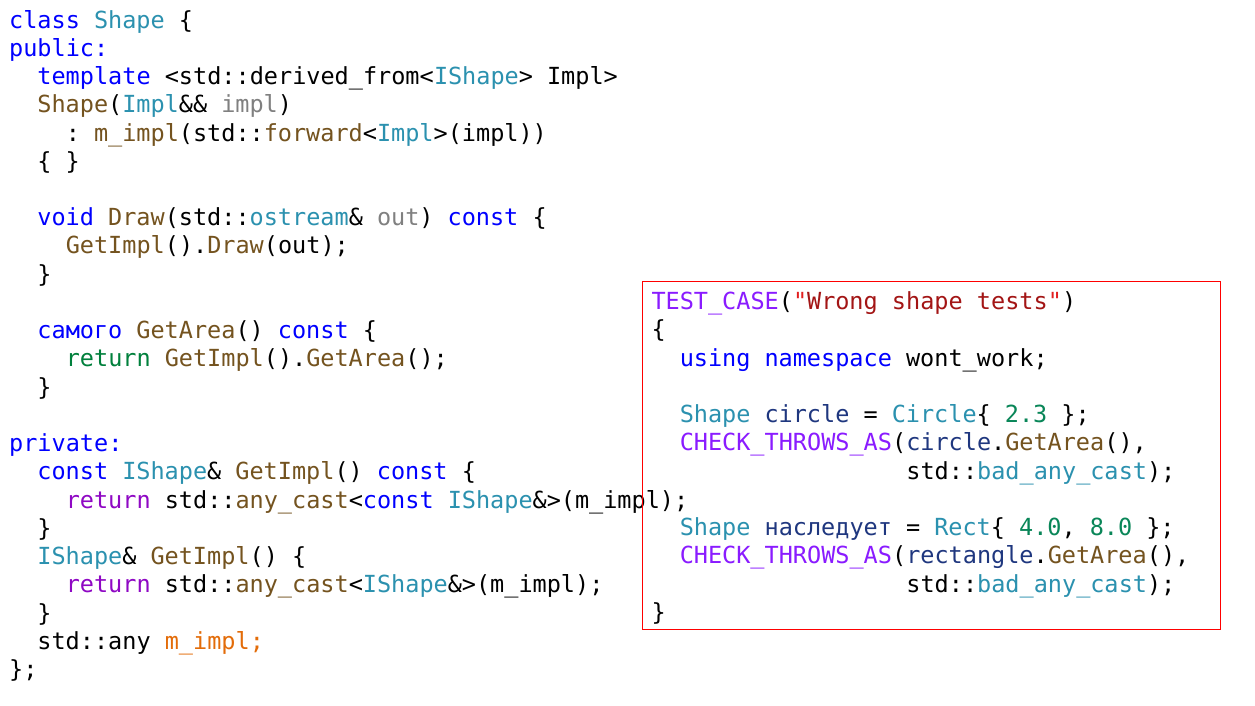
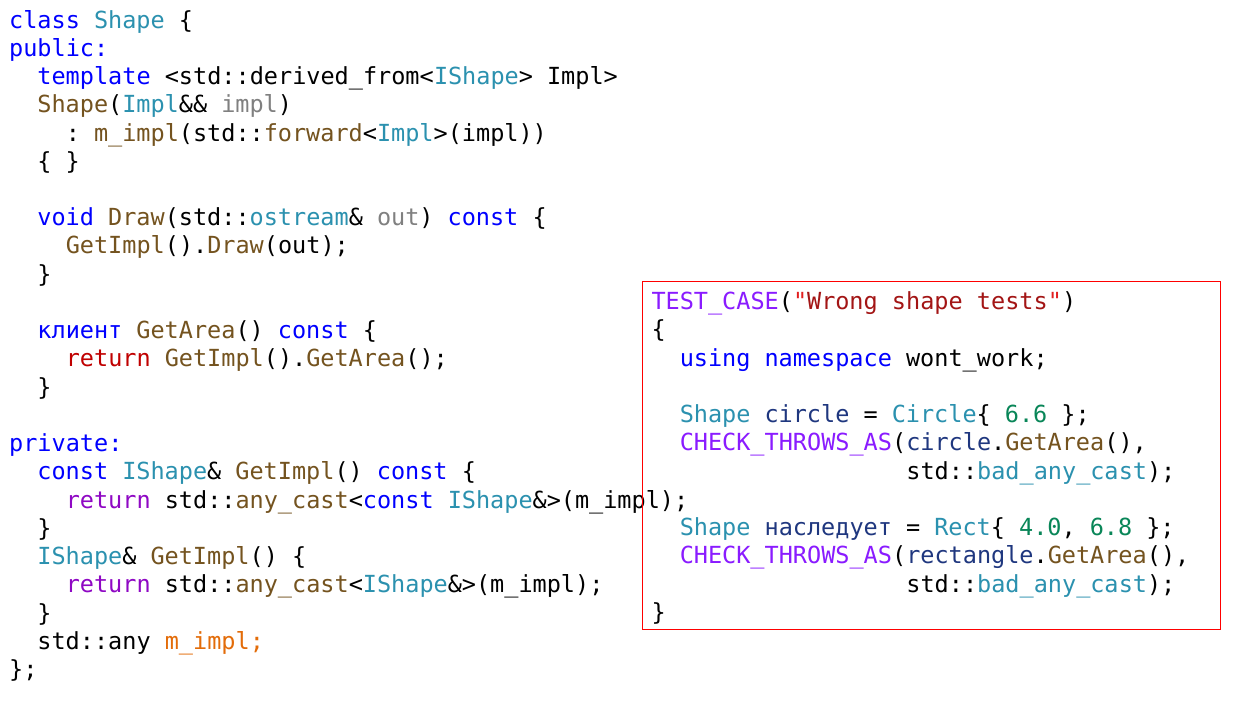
самого: самого -> клиент (80, 331)
return colour: green -> red (108, 359)
2.3: 2.3 -> 6.6 (1026, 415)
8.0: 8.0 -> 6.8 (1111, 528)
